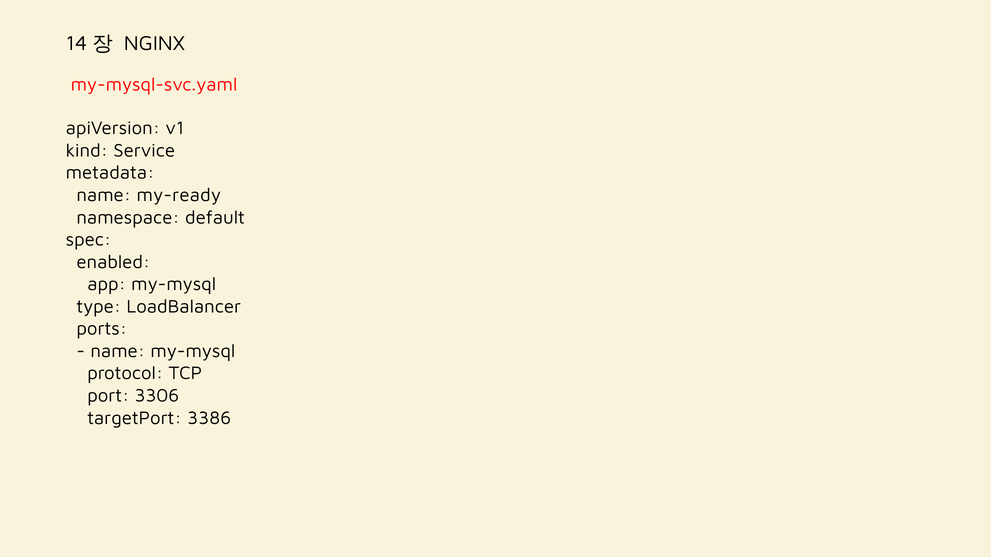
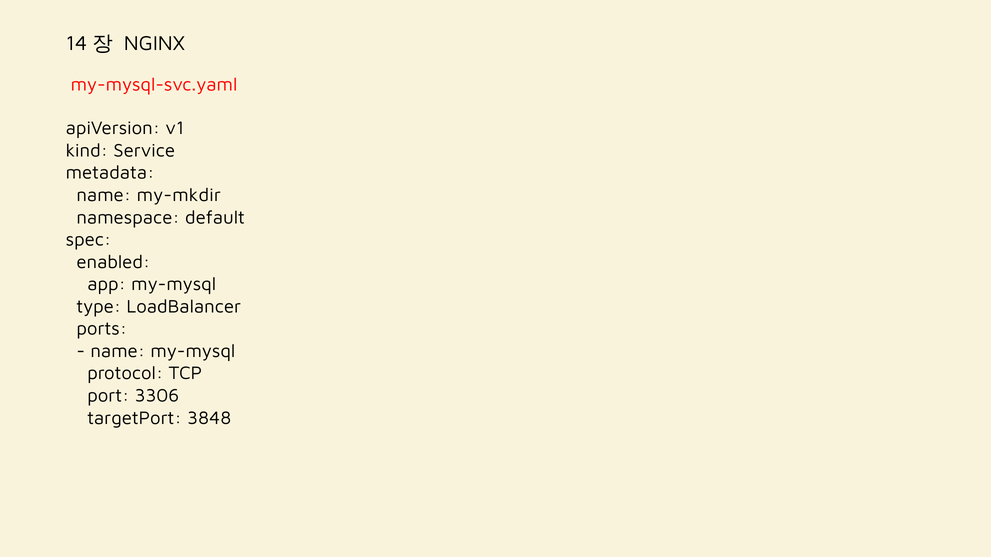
my-ready: my-ready -> my-mkdir (179, 195)
3386: 3386 -> 3848 (209, 418)
